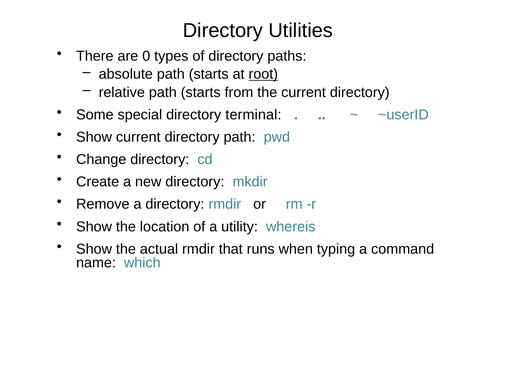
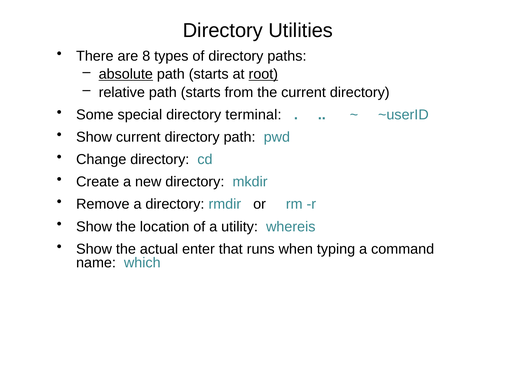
0: 0 -> 8 (146, 56)
absolute underline: none -> present (126, 74)
actual rmdir: rmdir -> enter (198, 249)
